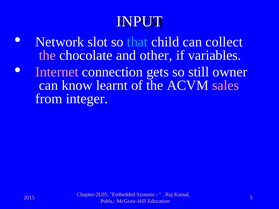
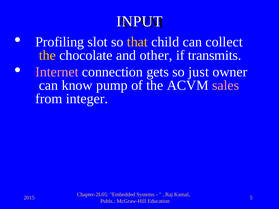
Network: Network -> Profiling (60, 42)
that colour: light blue -> yellow (137, 42)
the colour: pink -> yellow (47, 55)
variables: variables -> transmits (215, 55)
still: still -> just (199, 72)
learnt: learnt -> pump (112, 85)
